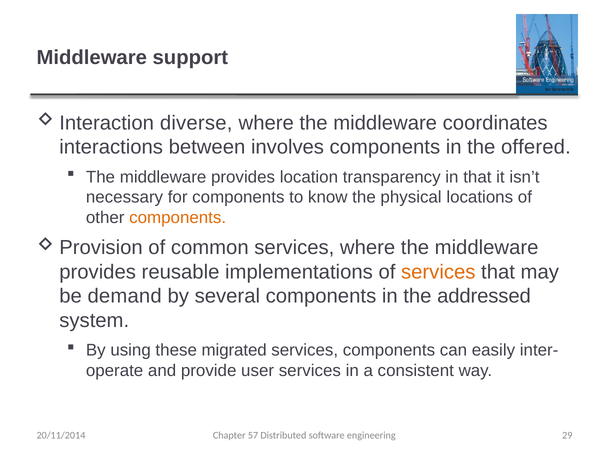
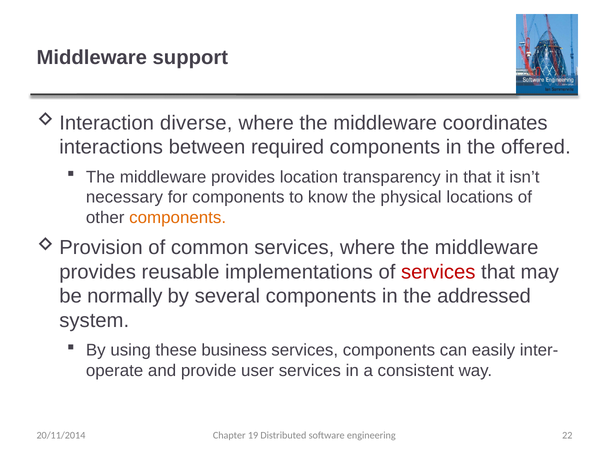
involves: involves -> required (288, 148)
services colour: orange -> red (438, 272)
demand: demand -> normally (125, 297)
migrated: migrated -> business (234, 351)
57: 57 -> 19 (253, 436)
29: 29 -> 22 (567, 436)
